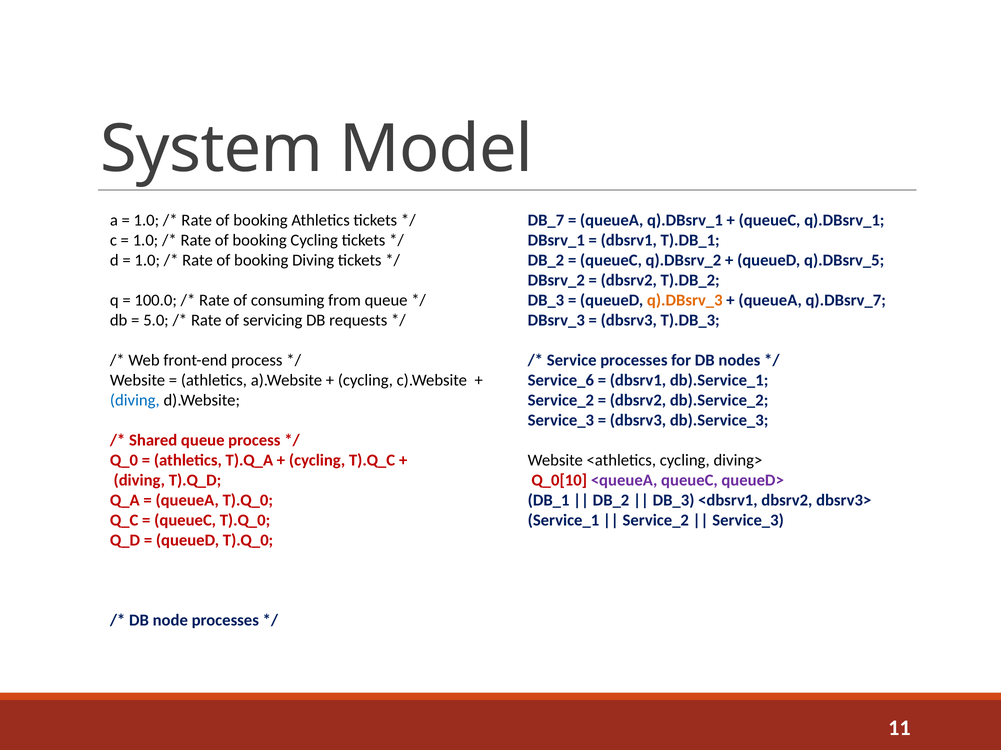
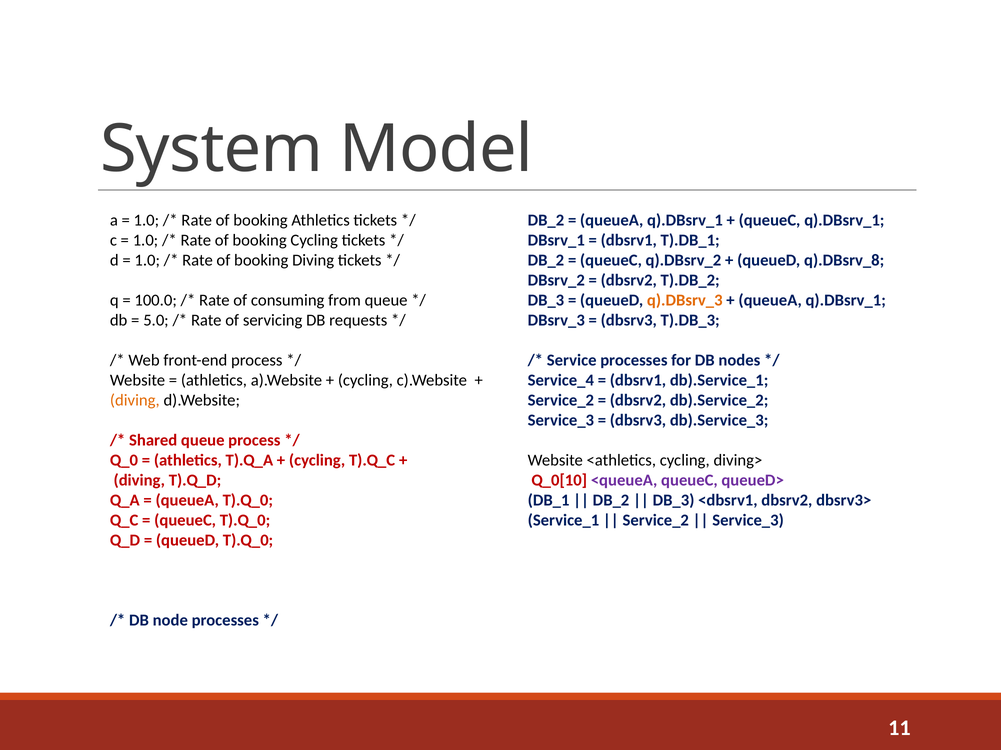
DB_7: DB_7 -> DB_2 (546, 220)
q).DBsrv_5: q).DBsrv_5 -> q).DBsrv_8 (844, 261)
q).DBsrv_7: q).DBsrv_7 -> q).DBsrv_1 (846, 301)
Service_6: Service_6 -> Service_4 (561, 381)
diving colour: blue -> orange (135, 401)
